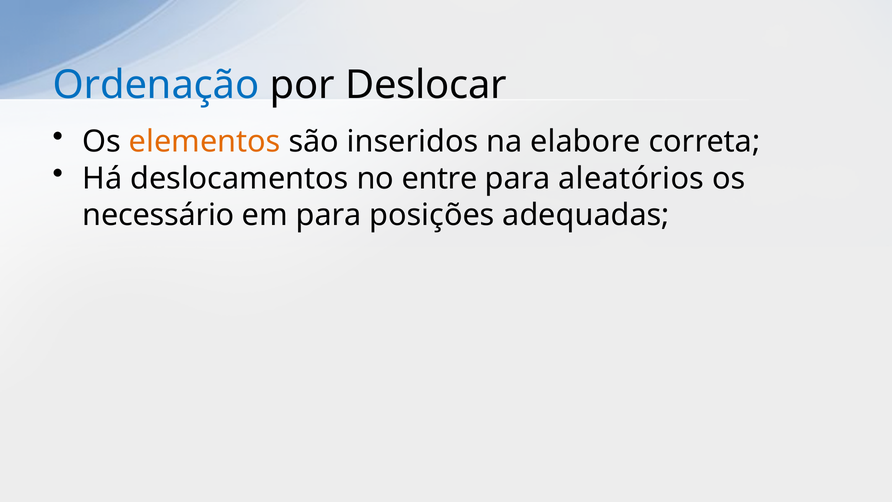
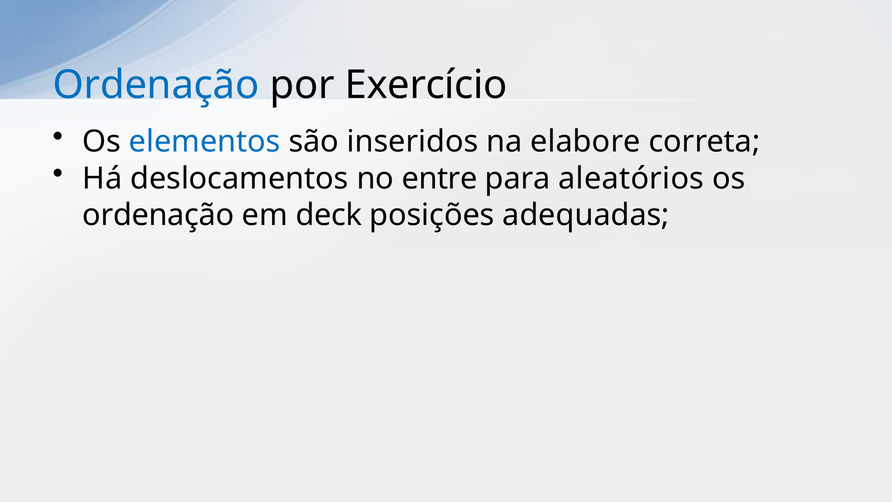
Deslocar: Deslocar -> Exercício (426, 85)
elementos colour: orange -> blue (205, 142)
necessário: necessário -> ordenação (158, 215)
em para: para -> deck (329, 215)
